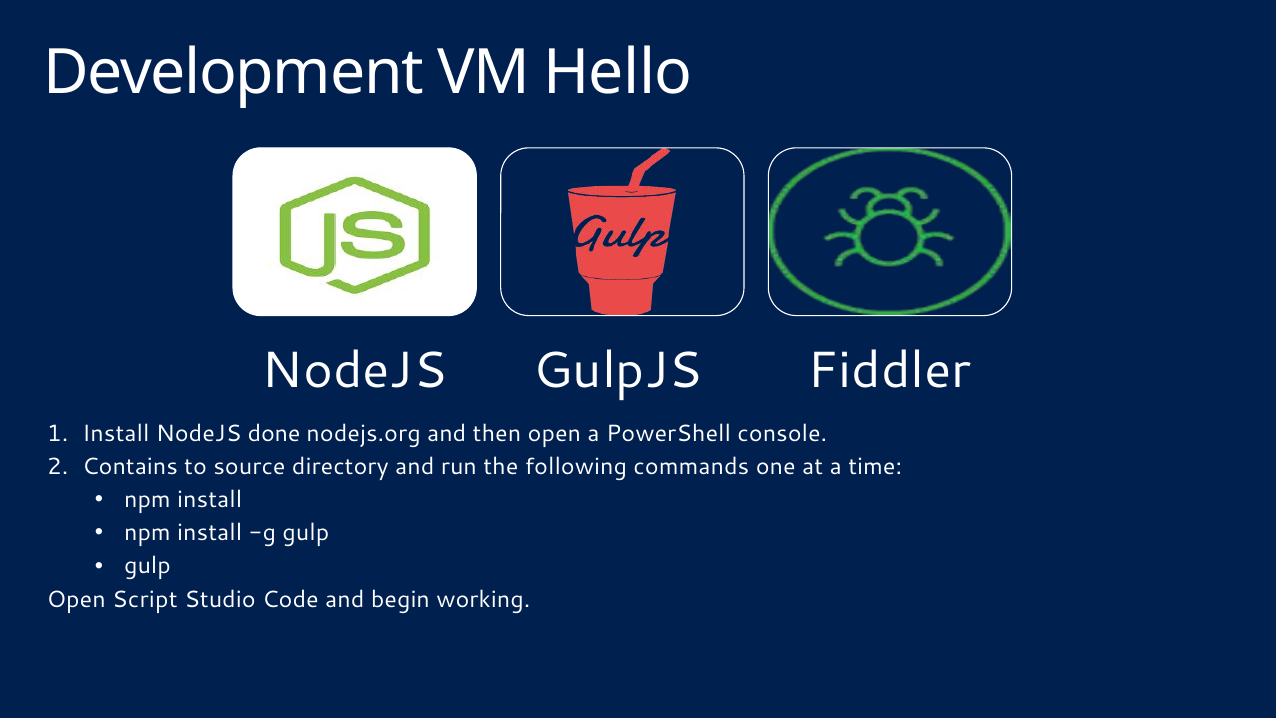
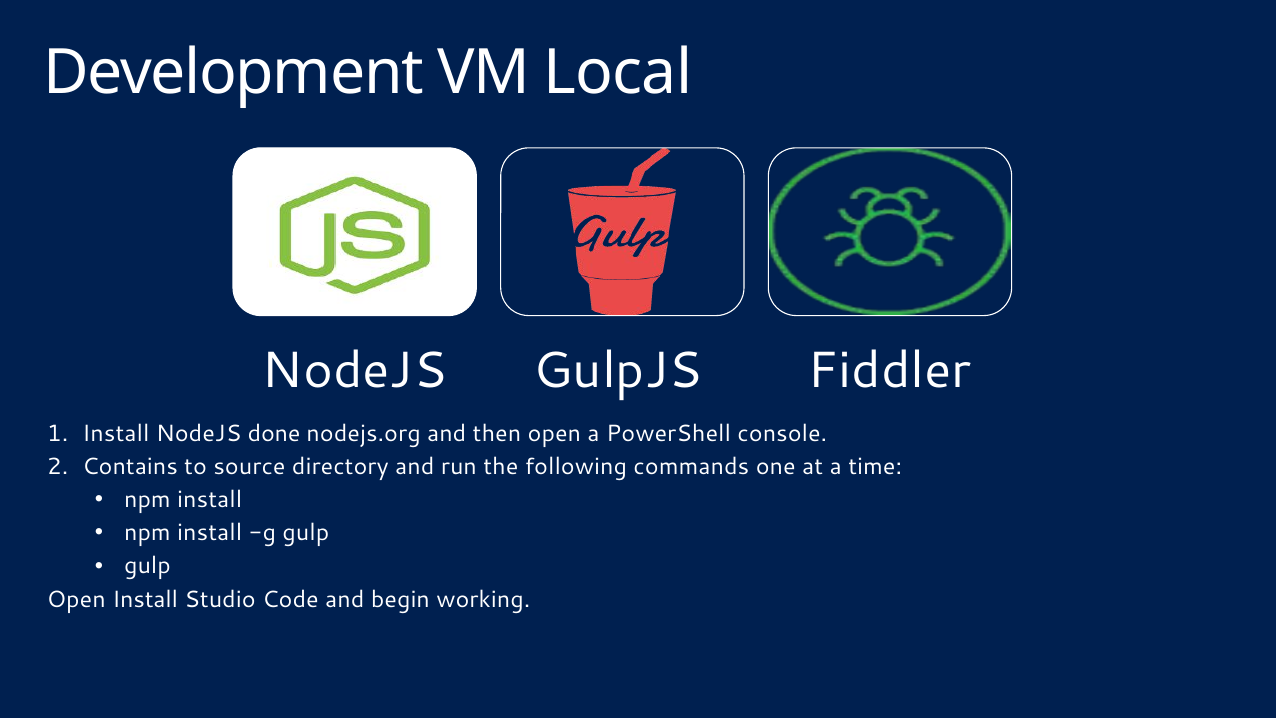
Hello: Hello -> Local (618, 73)
Open Script: Script -> Install (145, 599)
